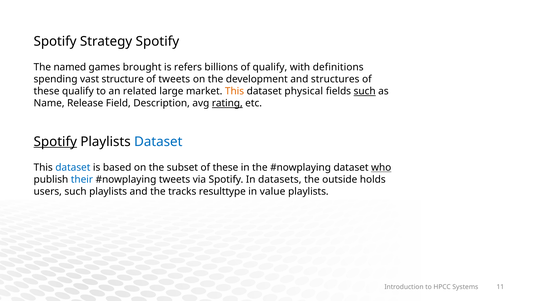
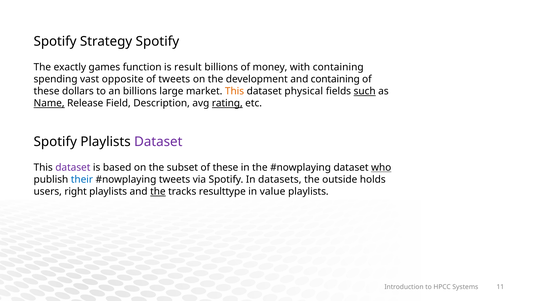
named: named -> exactly (70, 67)
brought: brought -> function (142, 67)
refers: refers -> result (188, 67)
of qualify: qualify -> money (270, 67)
with definitions: definitions -> containing (338, 67)
structure: structure -> opposite (123, 79)
and structures: structures -> containing (335, 79)
these qualify: qualify -> dollars (78, 91)
an related: related -> billions (140, 91)
Name underline: none -> present (49, 103)
Spotify underline: present -> none (55, 141)
Dataset colour: blue -> purple (158, 141)
dataset colour: blue -> purple (73, 167)
users such: such -> right (76, 191)
the underline: none -> present (158, 191)
